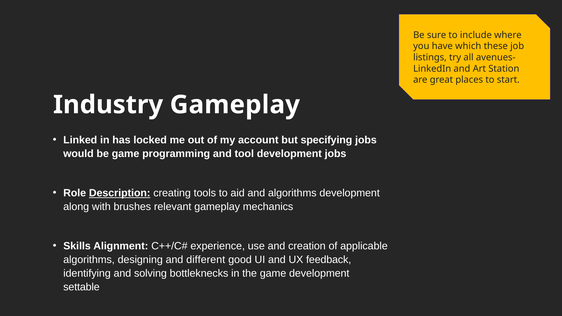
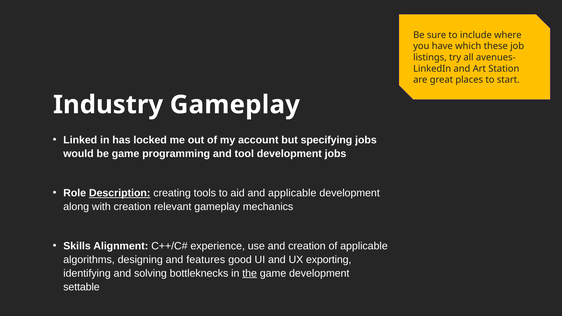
and algorithms: algorithms -> applicable (292, 193)
with brushes: brushes -> creation (132, 207)
different: different -> features (206, 260)
feedback: feedback -> exporting (329, 260)
the underline: none -> present (250, 273)
